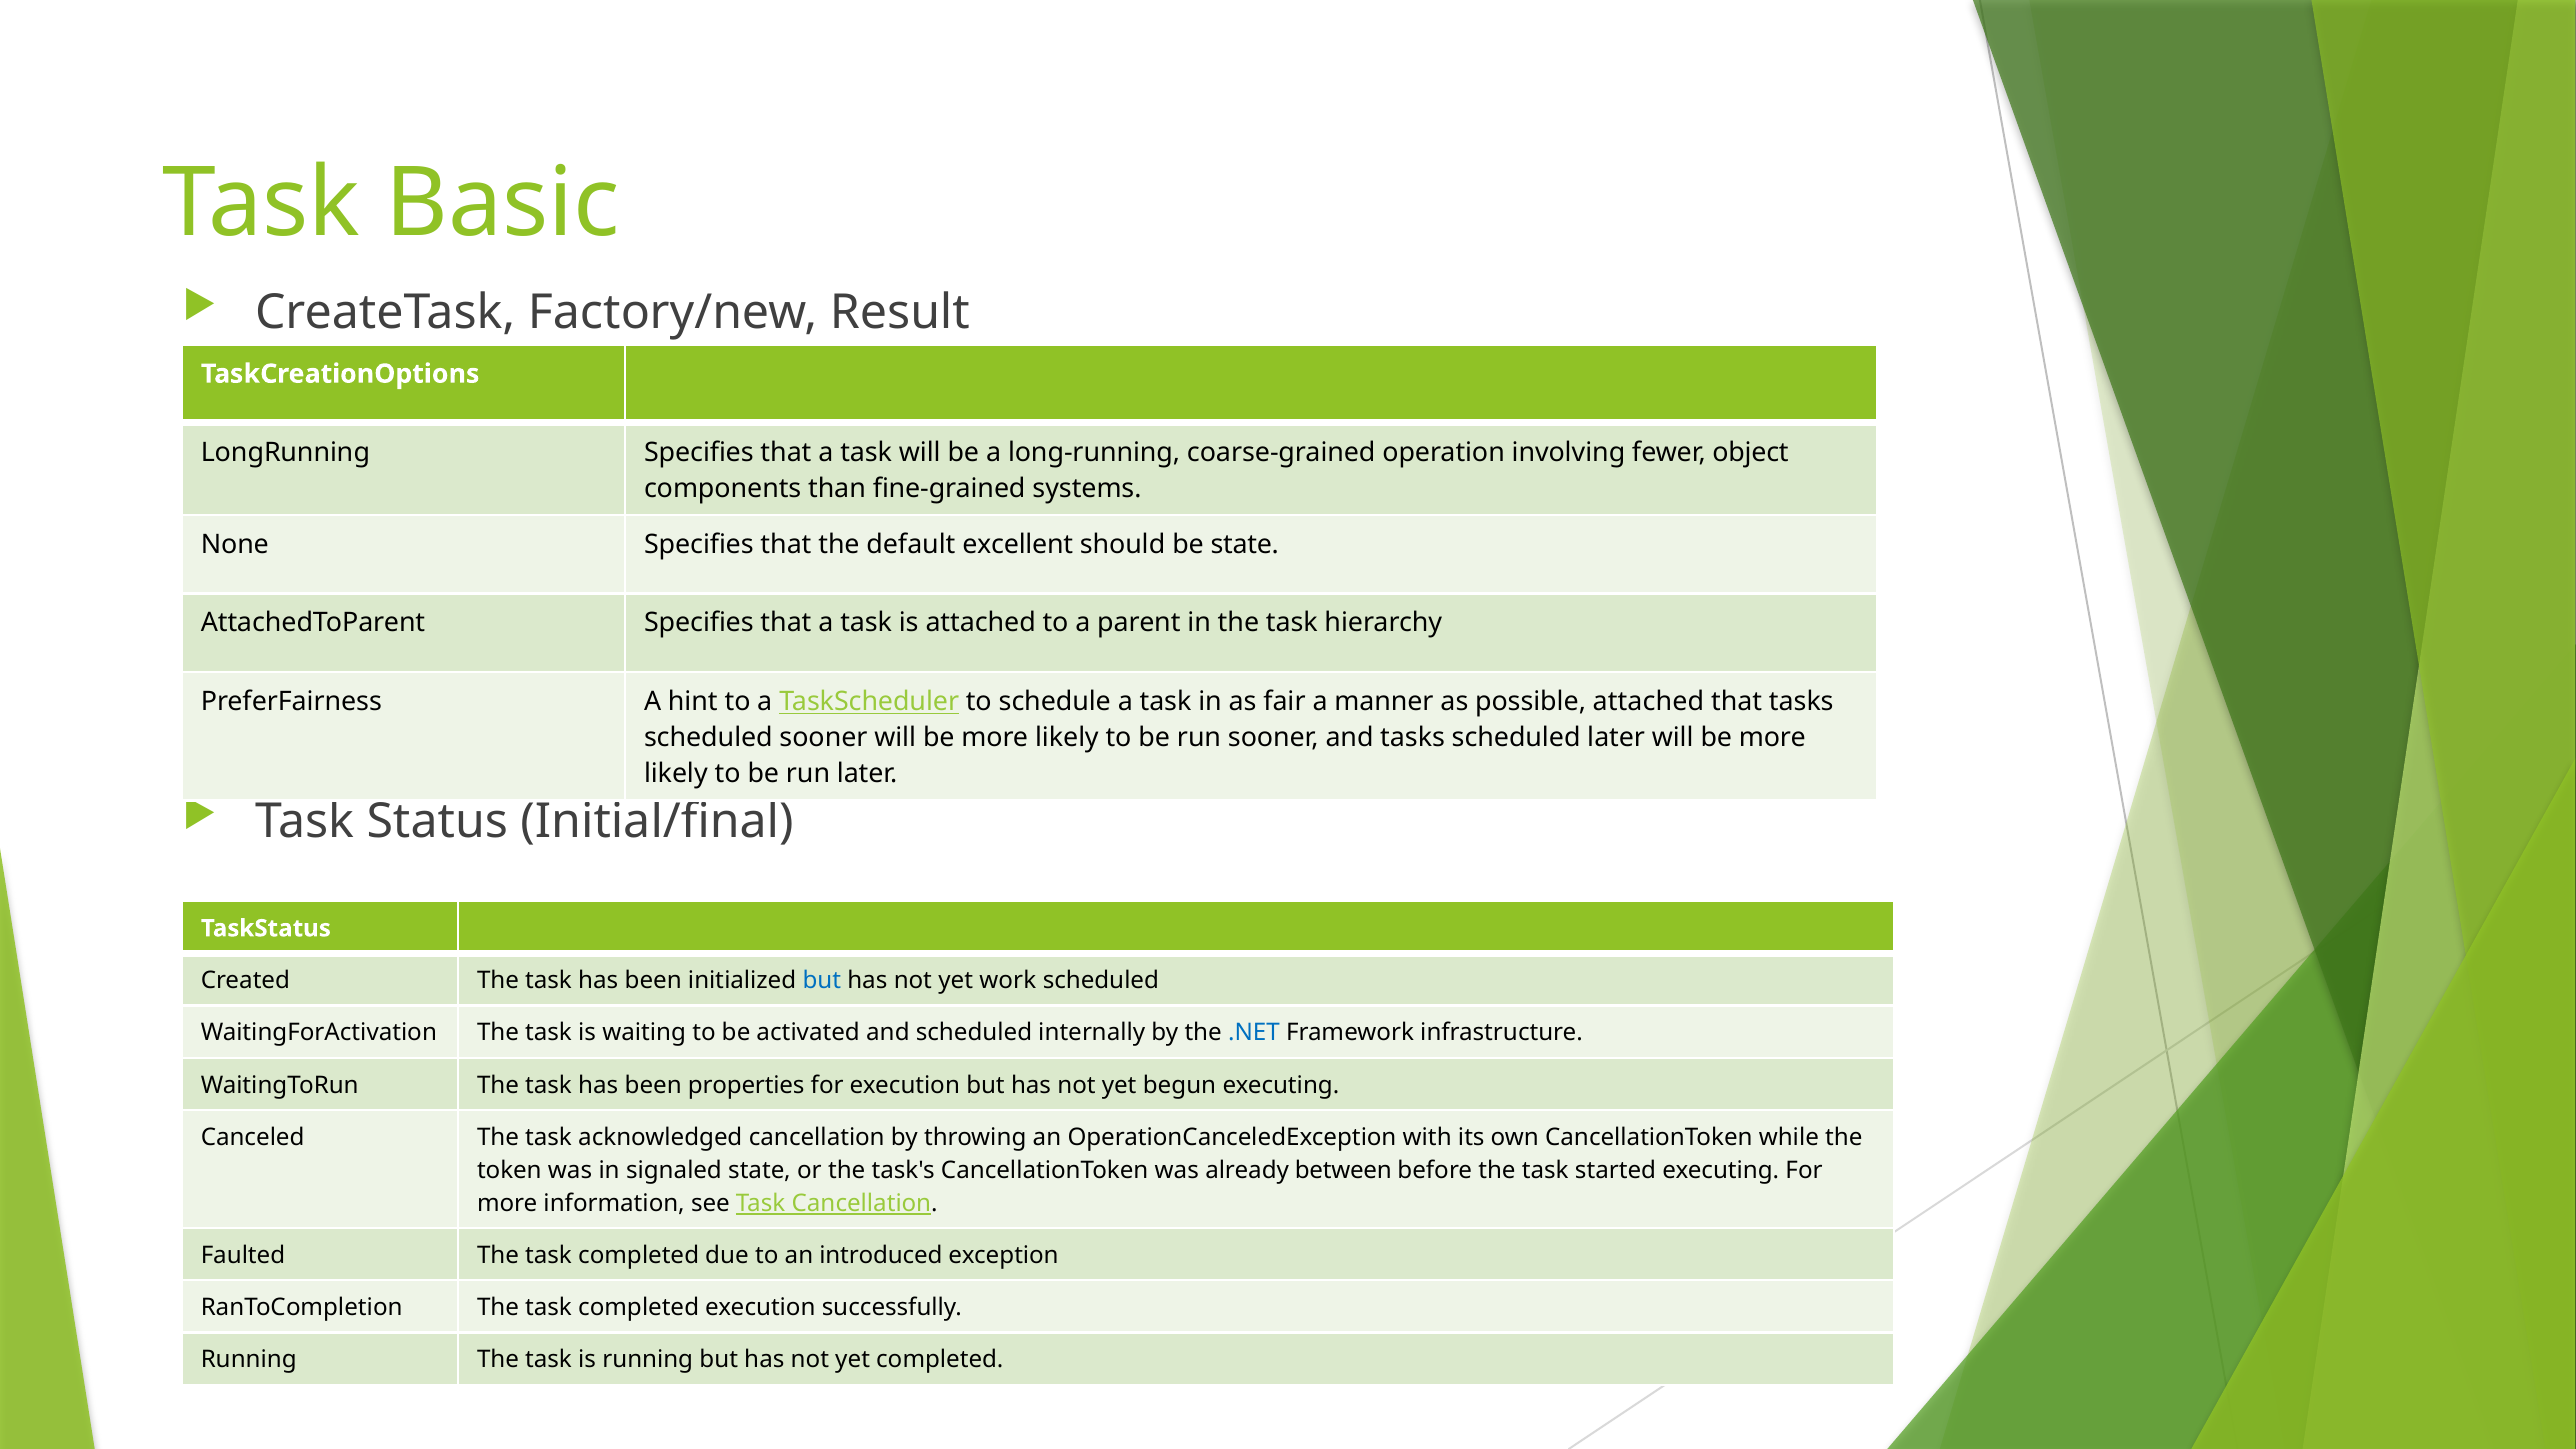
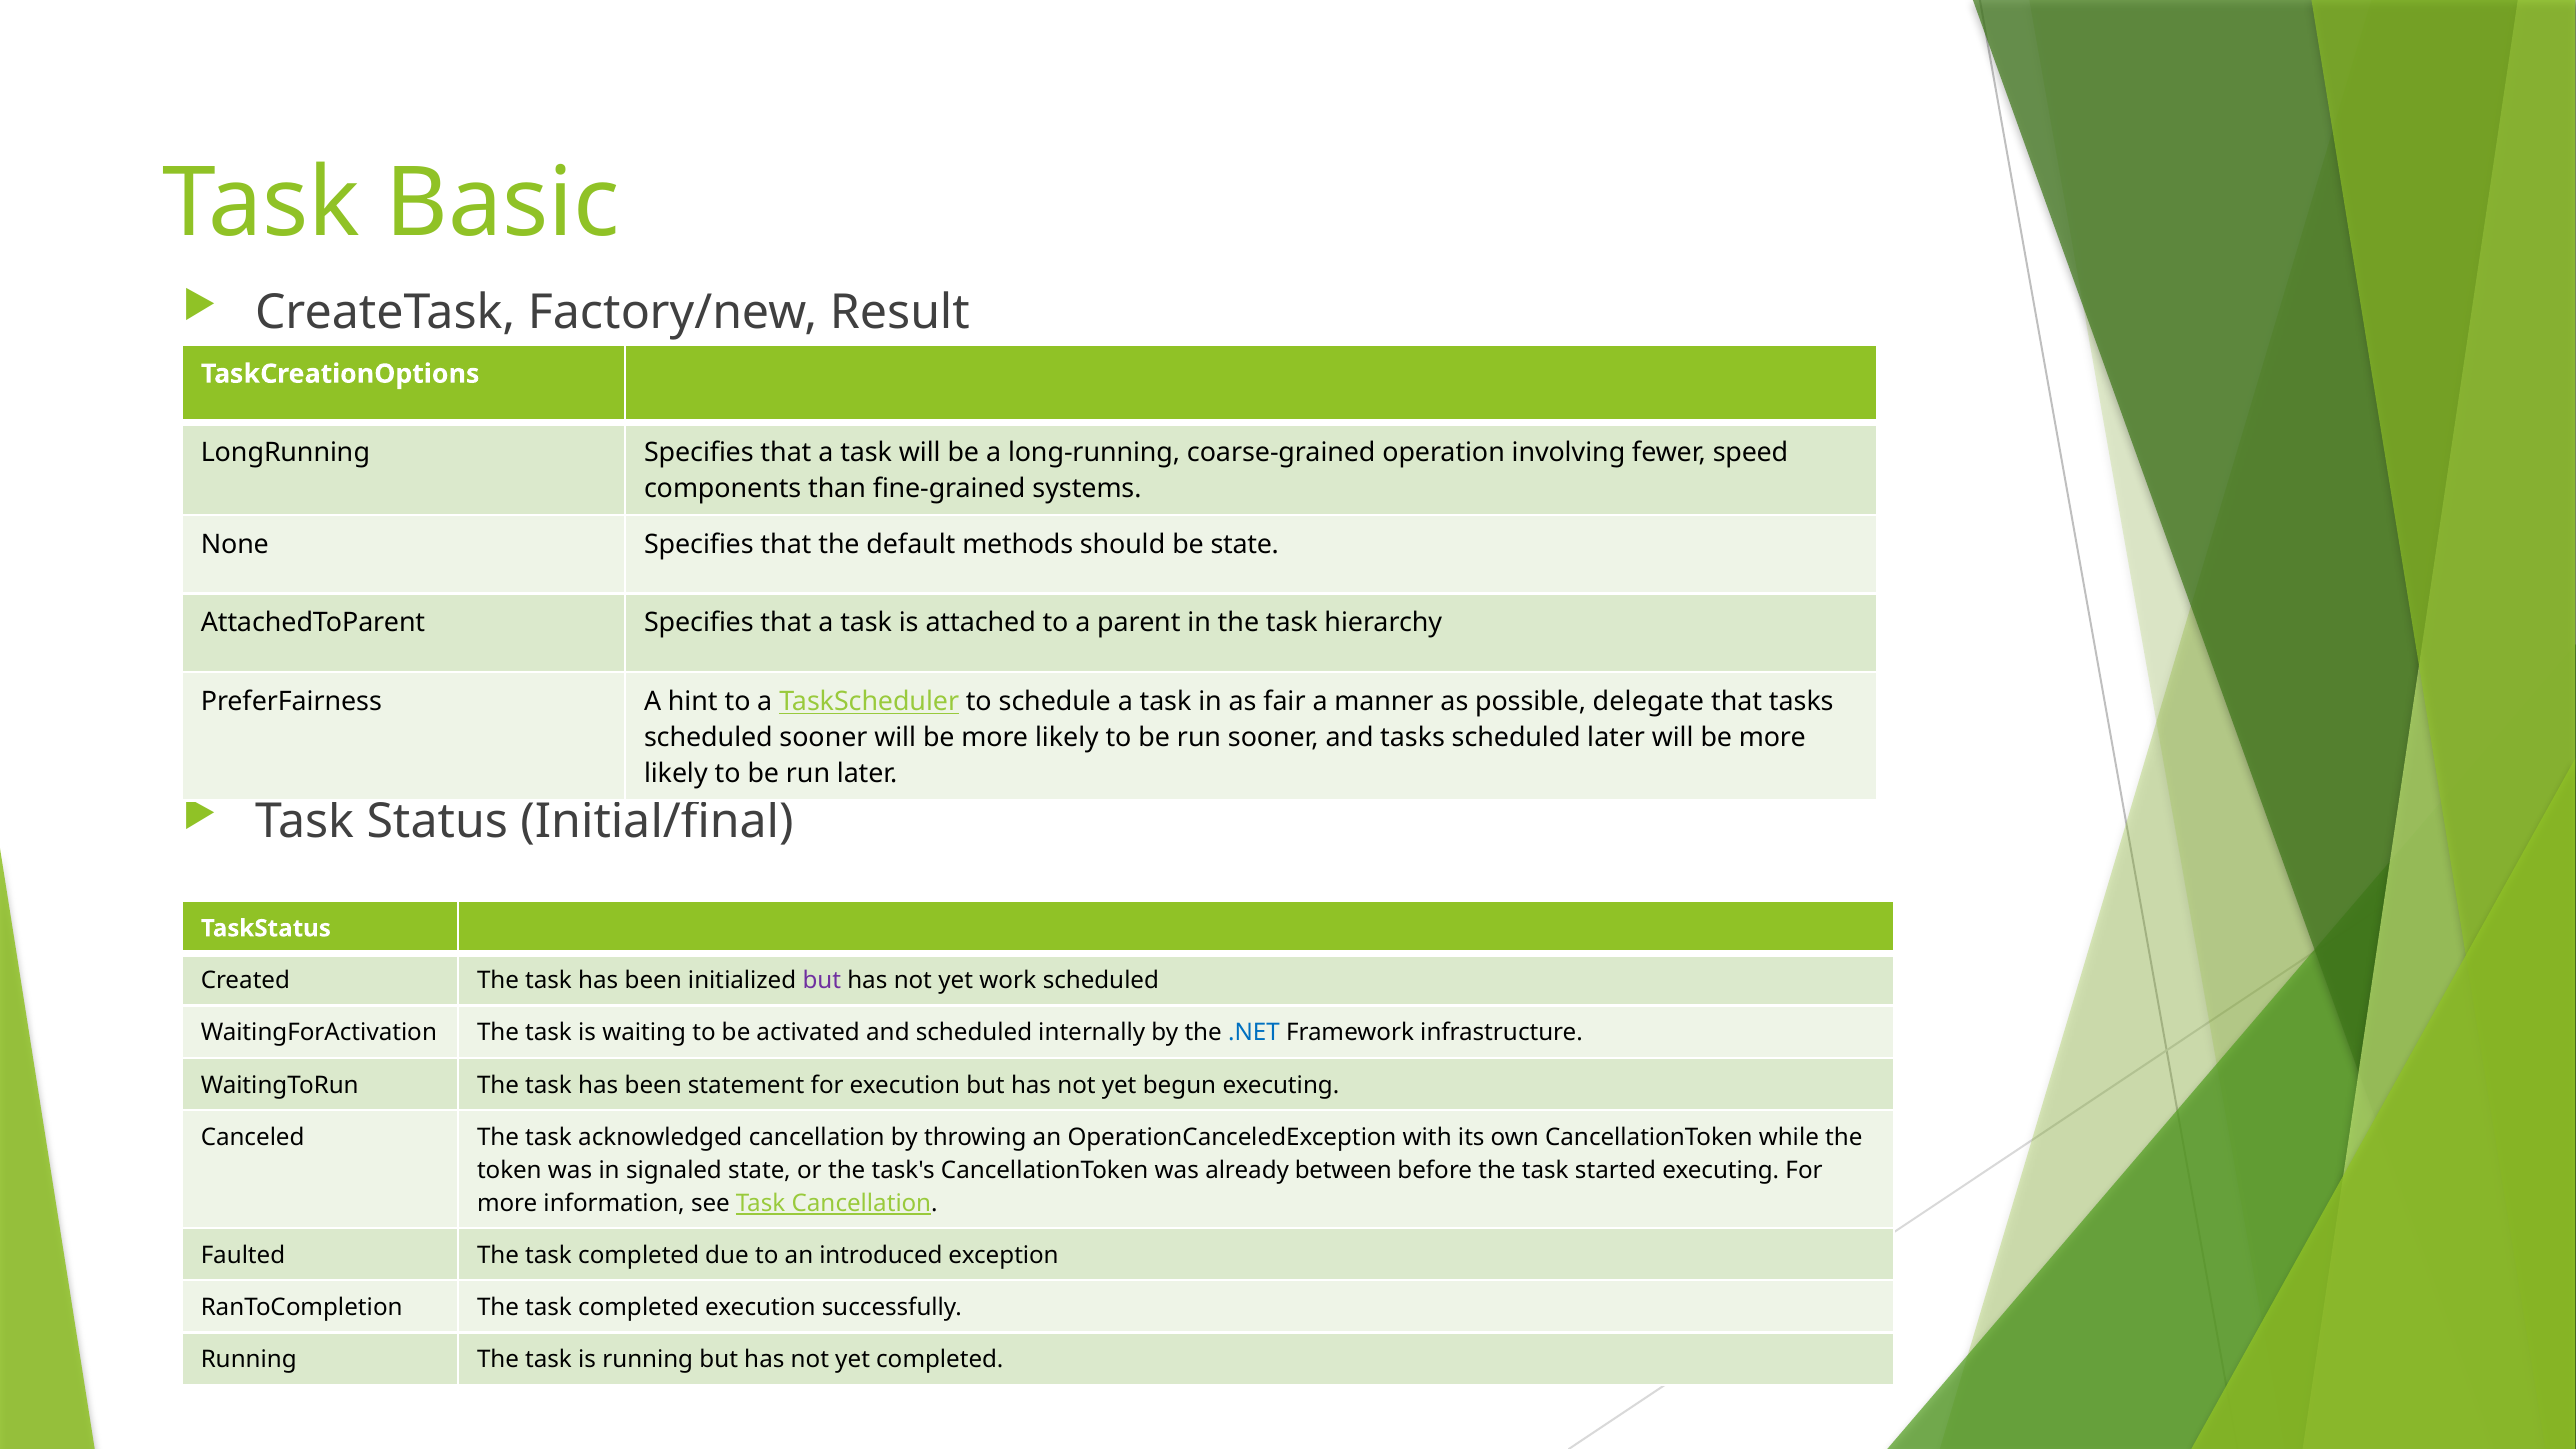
object: object -> speed (1750, 452)
excellent: excellent -> methods (1018, 544)
possible attached: attached -> delegate (1648, 701)
but colour: blue -> purple (822, 981)
properties: properties -> statement (746, 1085)
